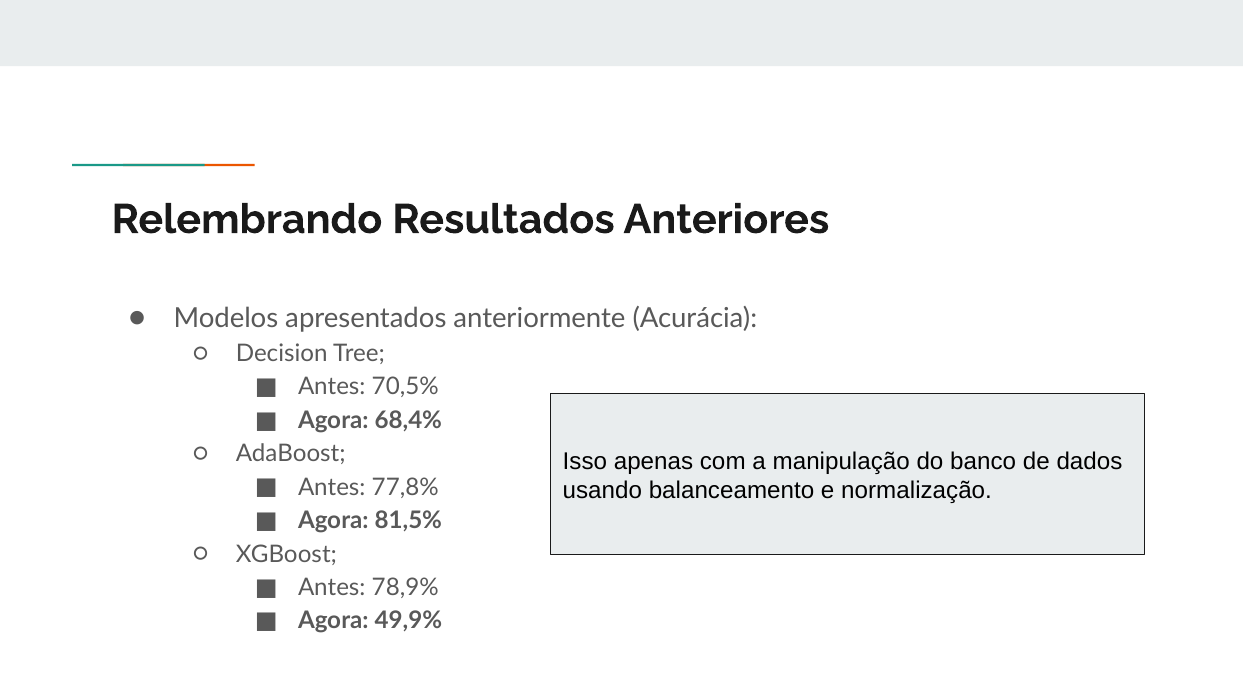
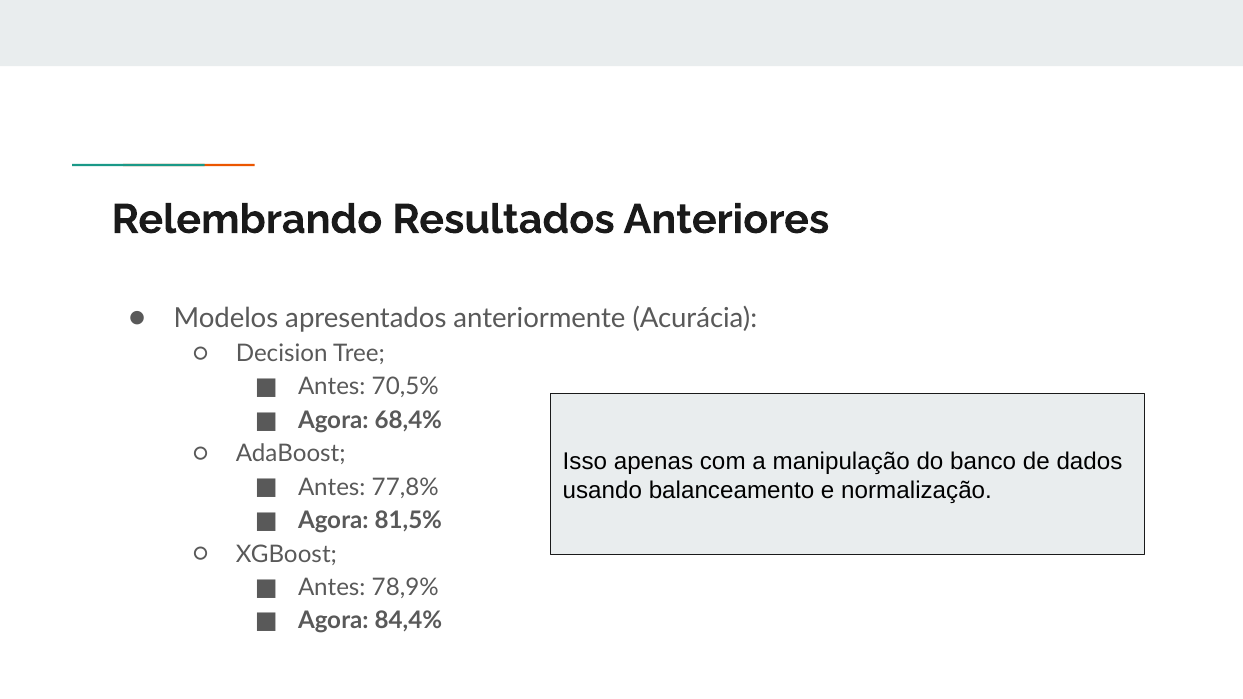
49,9%: 49,9% -> 84,4% (408, 621)
